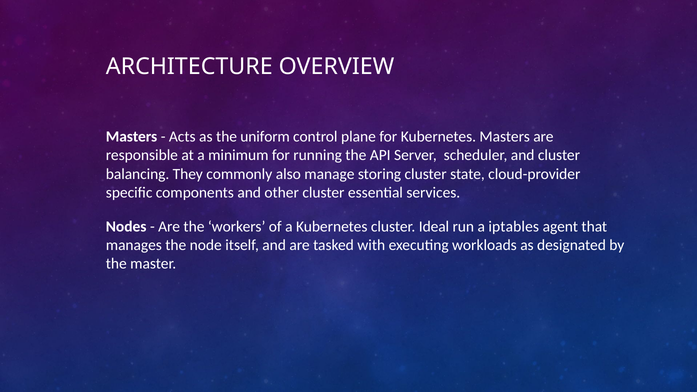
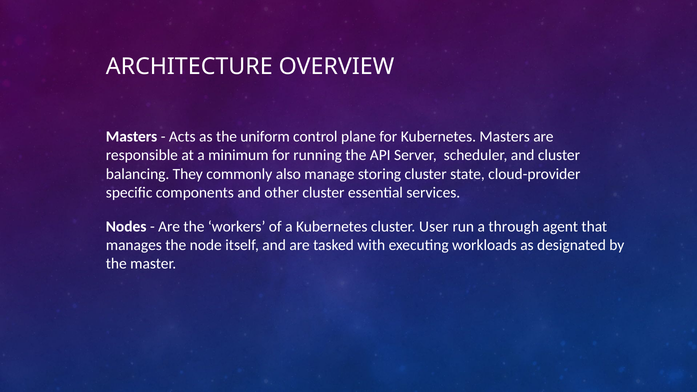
Ideal: Ideal -> User (434, 227)
iptables: iptables -> through (514, 227)
